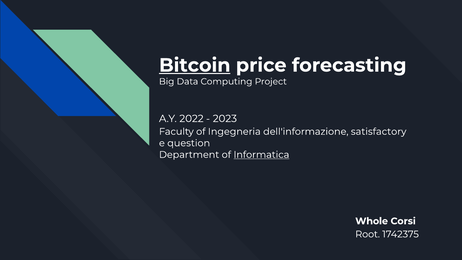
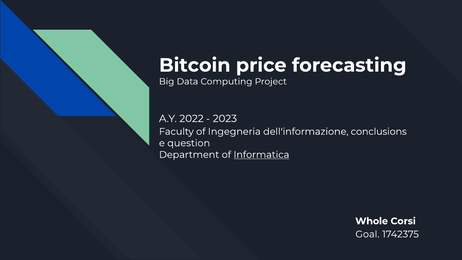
Bitcoin underline: present -> none (195, 65)
satisfactory: satisfactory -> conclusions (379, 132)
Root: Root -> Goal (367, 234)
